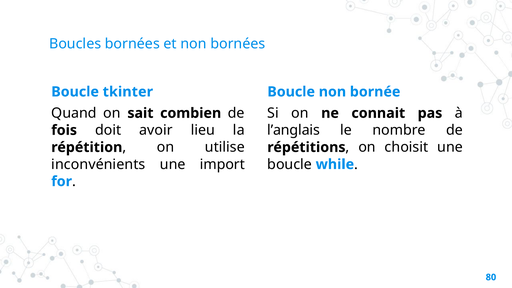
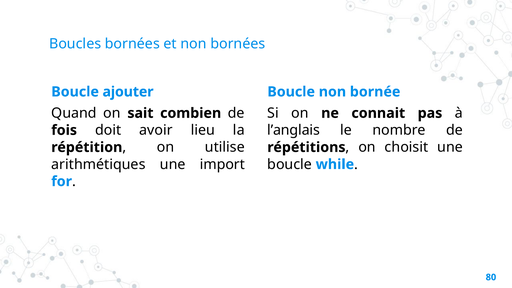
tkinter: tkinter -> ajouter (128, 92)
inconvénients: inconvénients -> arithmétiques (98, 164)
